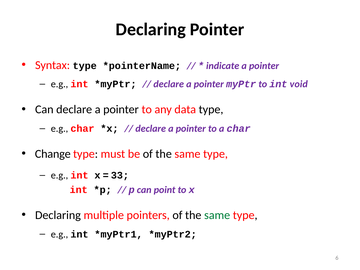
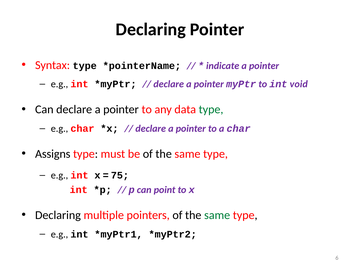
type colour: black -> green (211, 110)
Change: Change -> Assigns (53, 154)
33: 33 -> 75 (120, 175)
